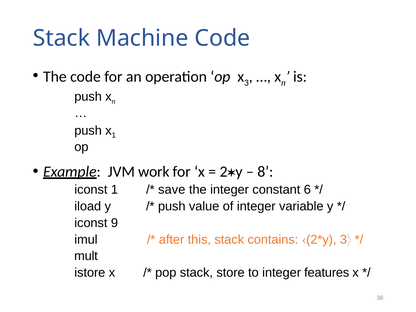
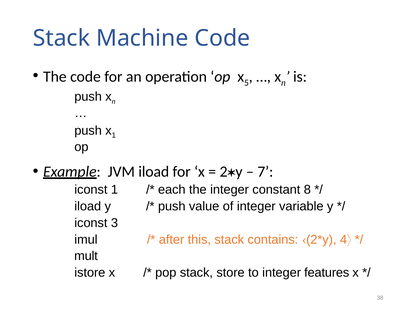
x 3: 3 -> 5 (246, 83)
JVM work: work -> iload (154, 172)
8: 8 -> 7 (265, 172)
save: save -> each (172, 190)
6: 6 -> 8 (307, 190)
9: 9 -> 3 (114, 223)
3: 3 -> 4 (344, 240)
